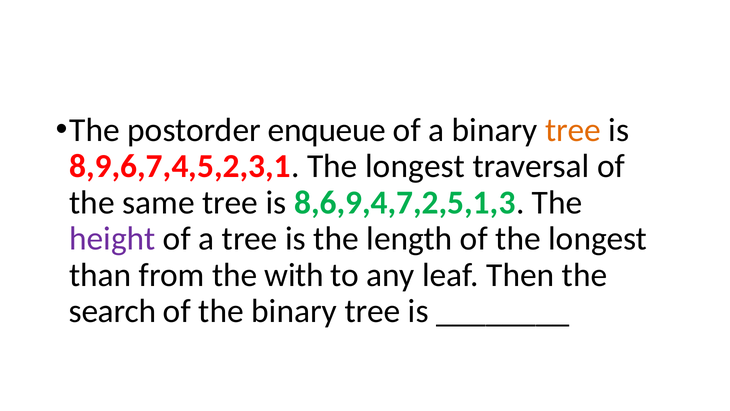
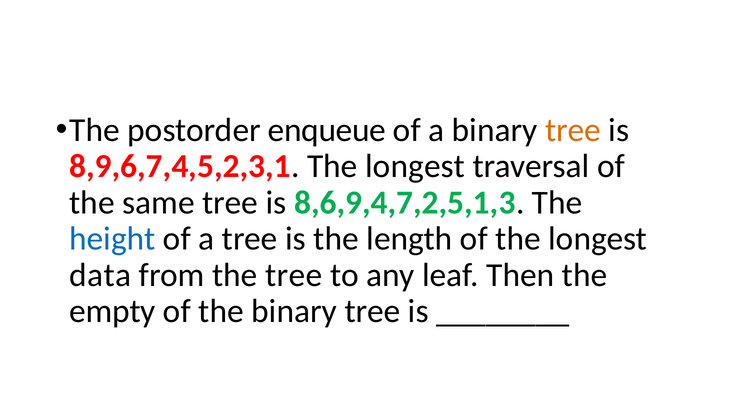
height colour: purple -> blue (112, 239)
than: than -> data (100, 275)
the with: with -> tree (294, 275)
search: search -> empty (112, 311)
